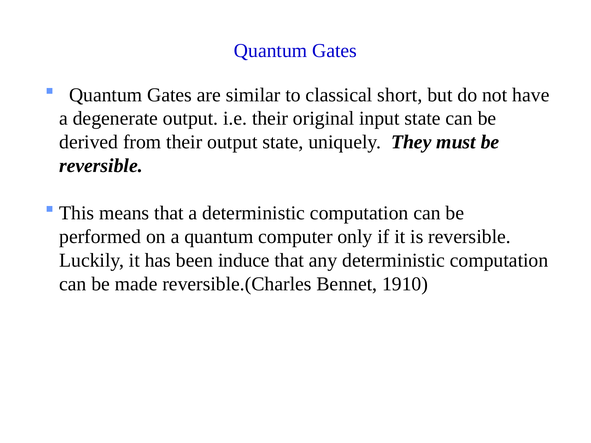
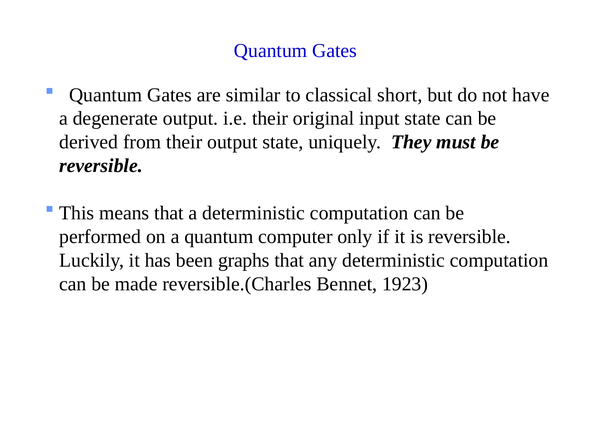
induce: induce -> graphs (244, 260)
1910: 1910 -> 1923 (405, 284)
